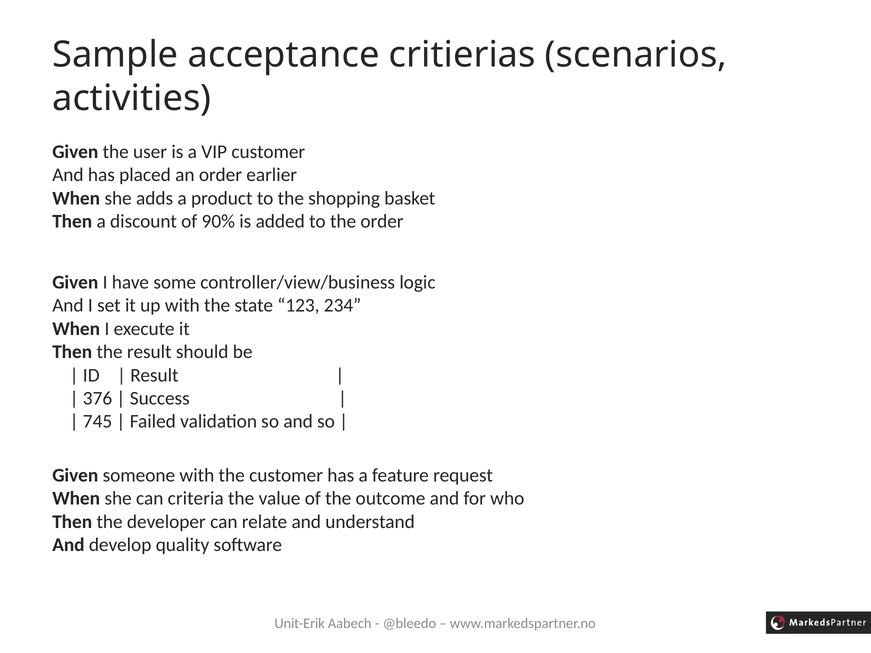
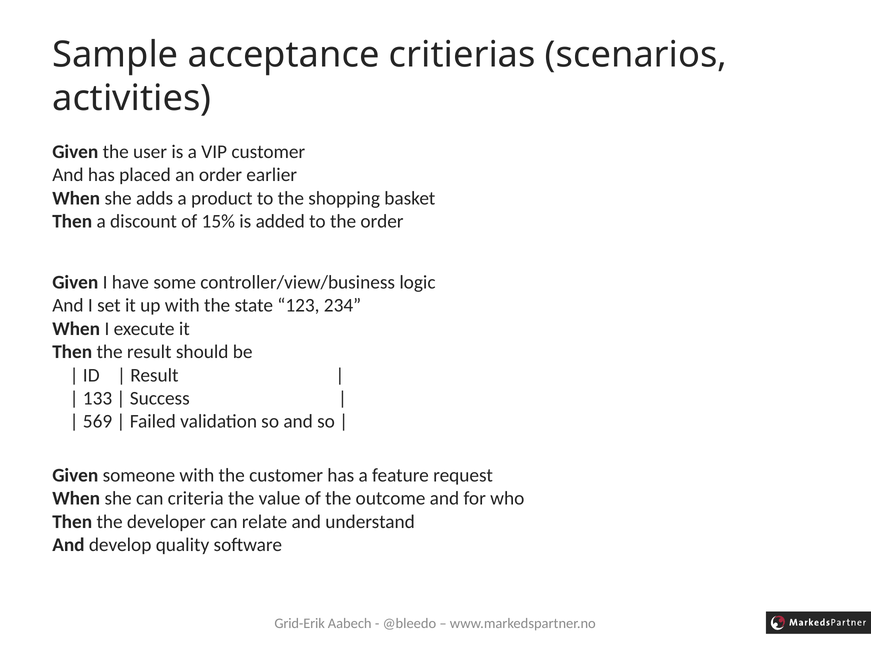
90%: 90% -> 15% (218, 222)
376: 376 -> 133 (98, 399)
745: 745 -> 569 (98, 422)
Unit-Erik: Unit-Erik -> Grid-Erik (300, 624)
